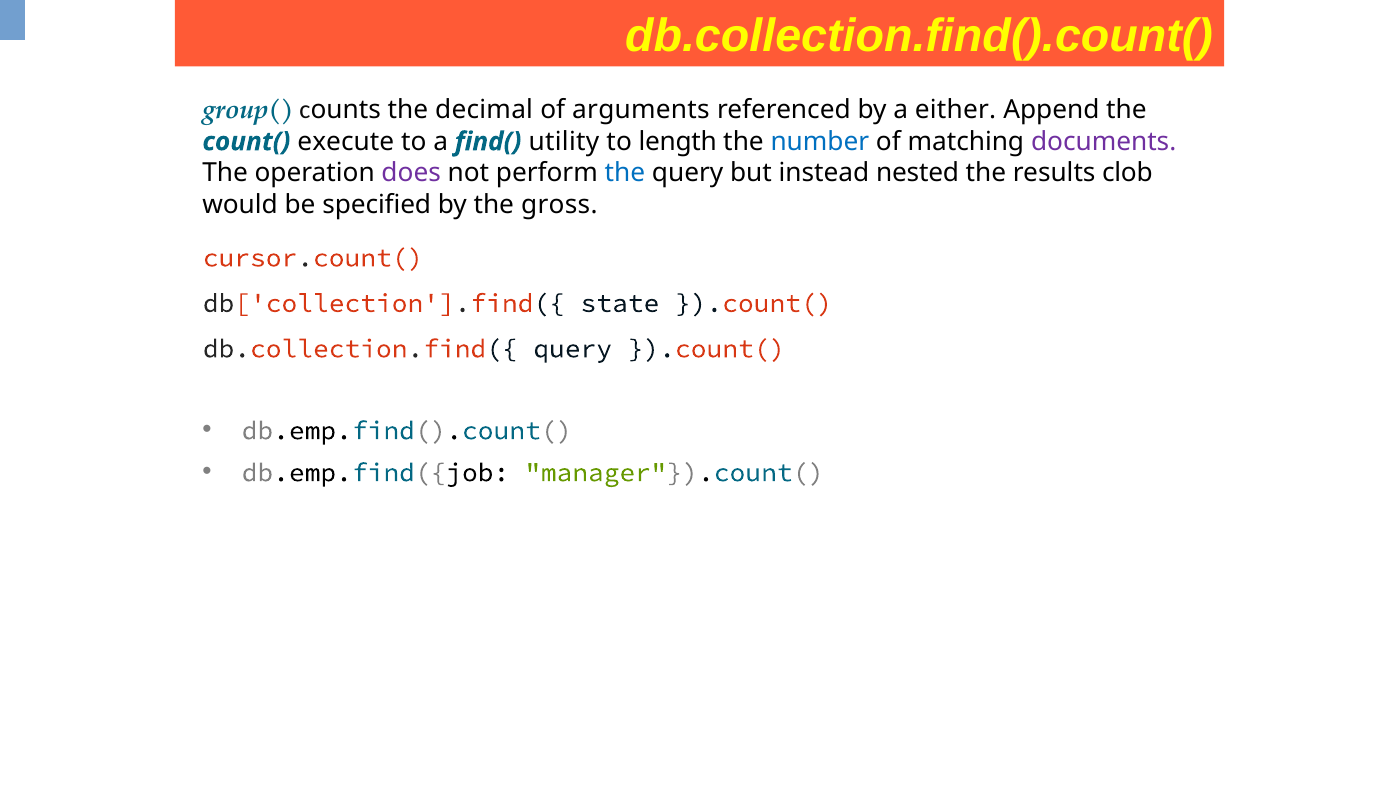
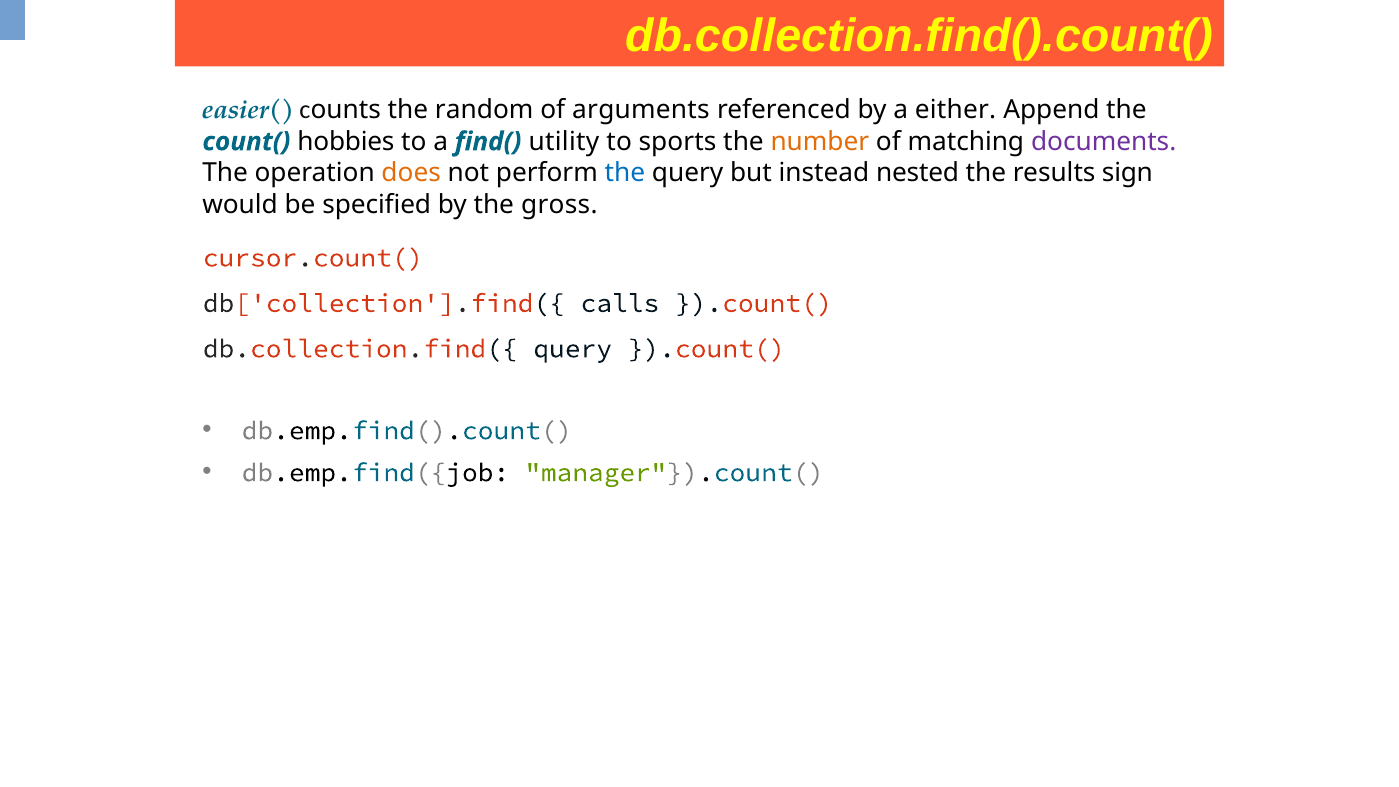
group(: group( -> easier( (248, 110)
decimal: decimal -> random (484, 110)
execute: execute -> hobbies (346, 142)
length: length -> sports (678, 142)
number colour: blue -> orange (820, 142)
does colour: purple -> orange (411, 173)
clob: clob -> sign (1127, 173)
state: state -> calls (620, 303)
